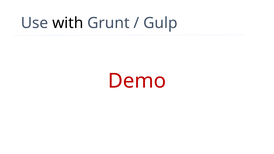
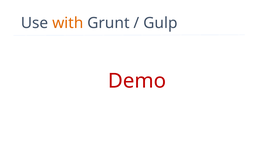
with colour: black -> orange (68, 23)
